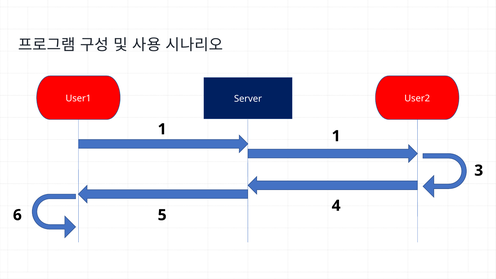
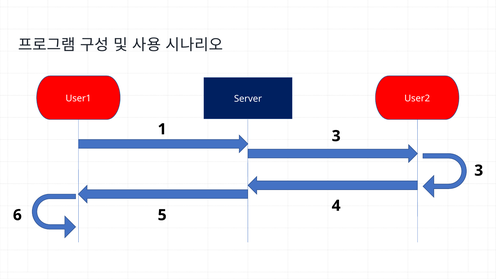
1 1: 1 -> 3 (336, 136)
